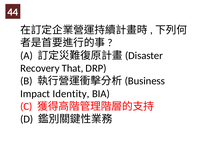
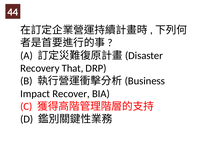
Identity: Identity -> Recover (71, 94)
